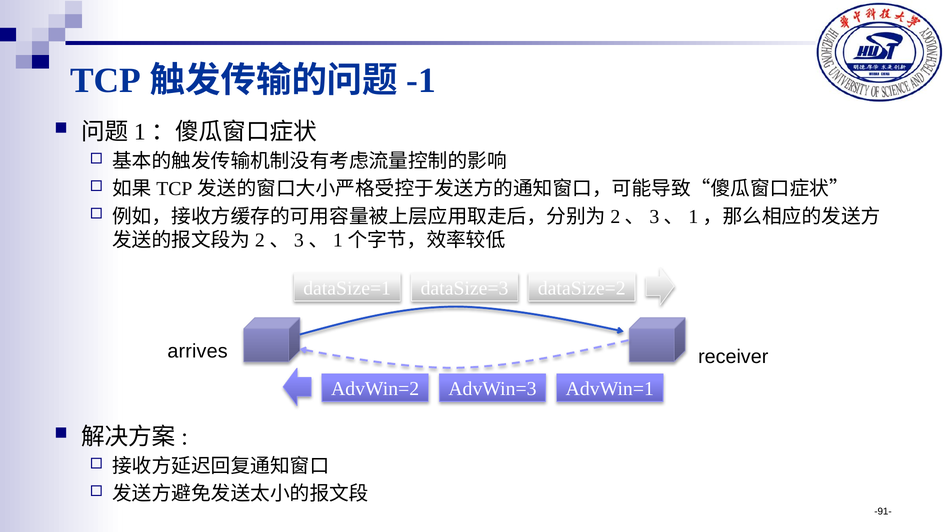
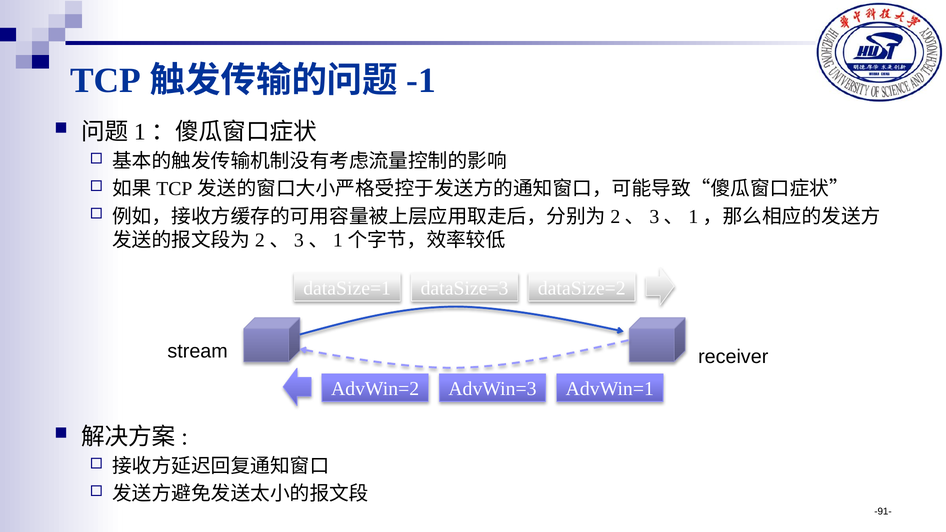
arrives: arrives -> stream (198, 351)
